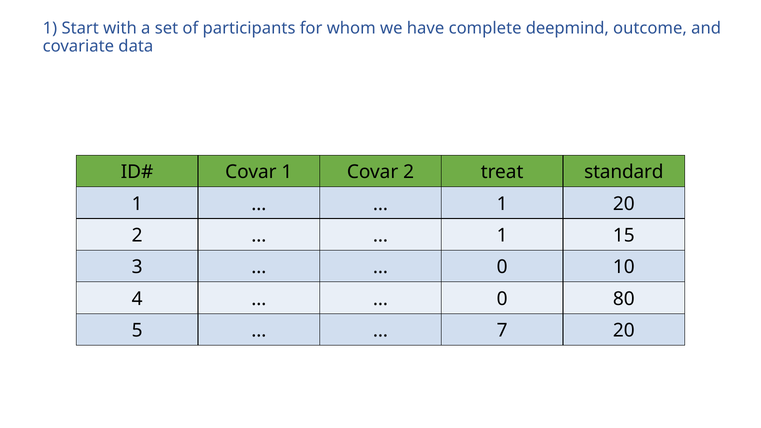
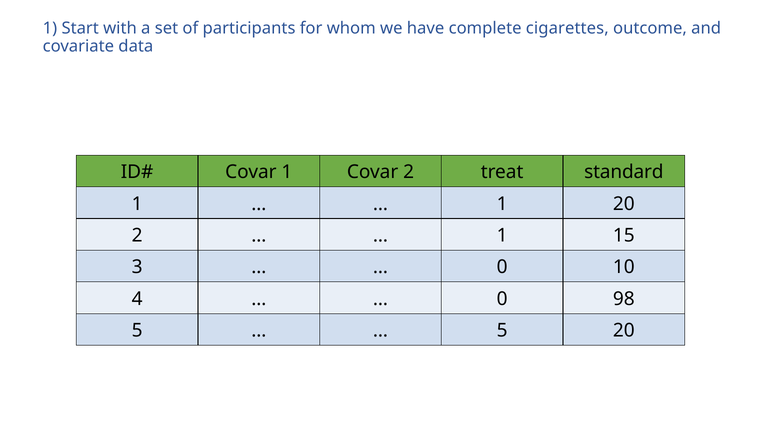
deepmind: deepmind -> cigarettes (567, 28)
80: 80 -> 98 (624, 299)
7: 7 -> 5 (502, 331)
